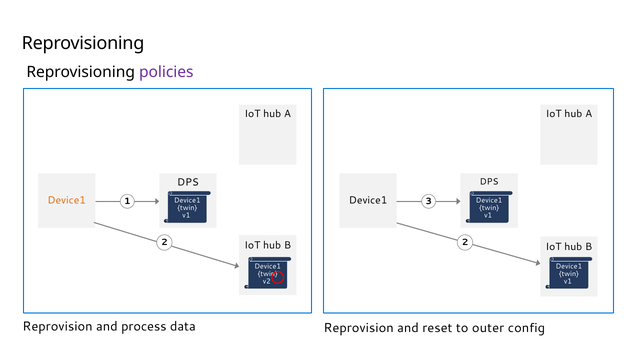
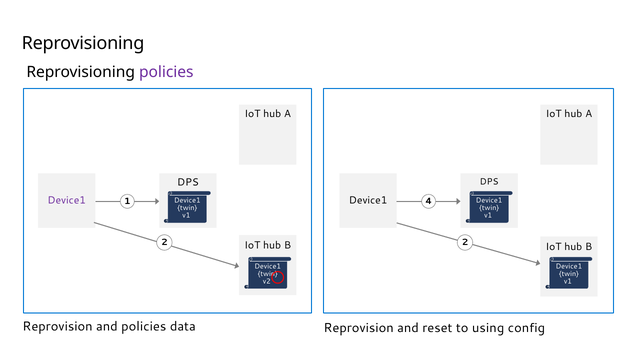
Device1 colour: orange -> purple (67, 201)
3: 3 -> 4 (429, 201)
and process: process -> policies (144, 326)
outer: outer -> using (488, 328)
